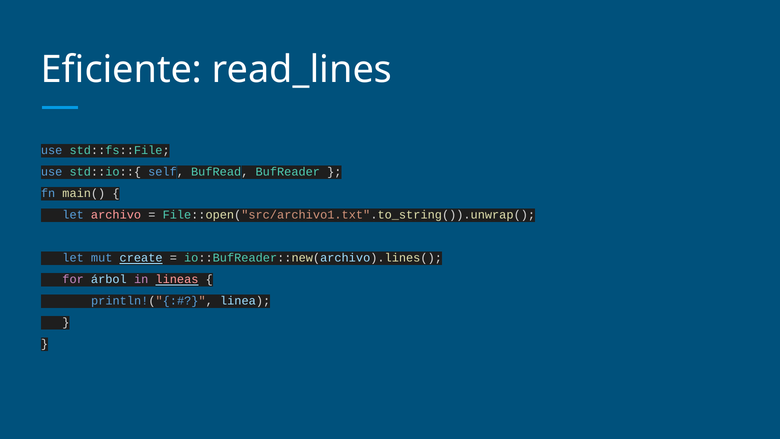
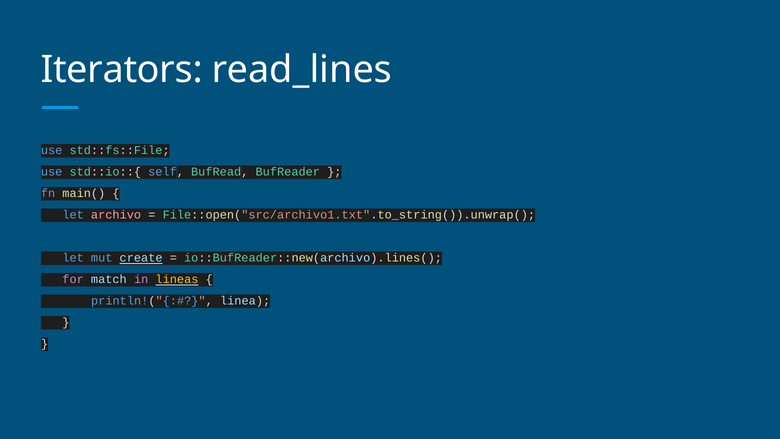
Eficiente: Eficiente -> Iterators (122, 70)
árbol: árbol -> match (109, 279)
lineas colour: pink -> yellow (177, 279)
